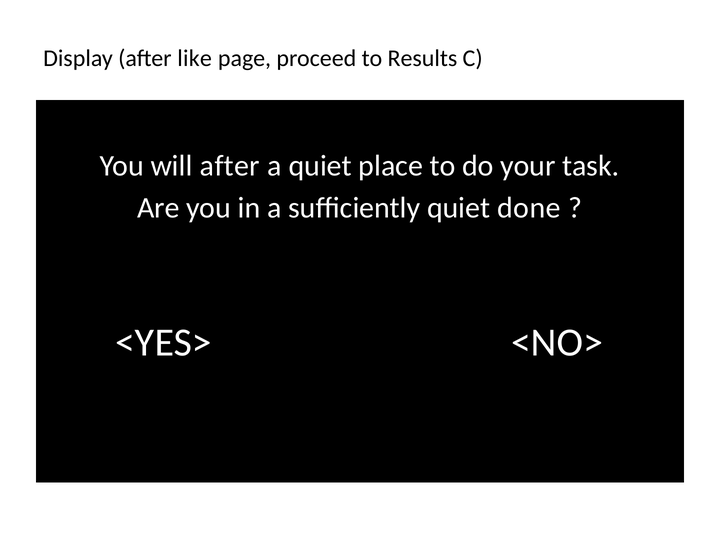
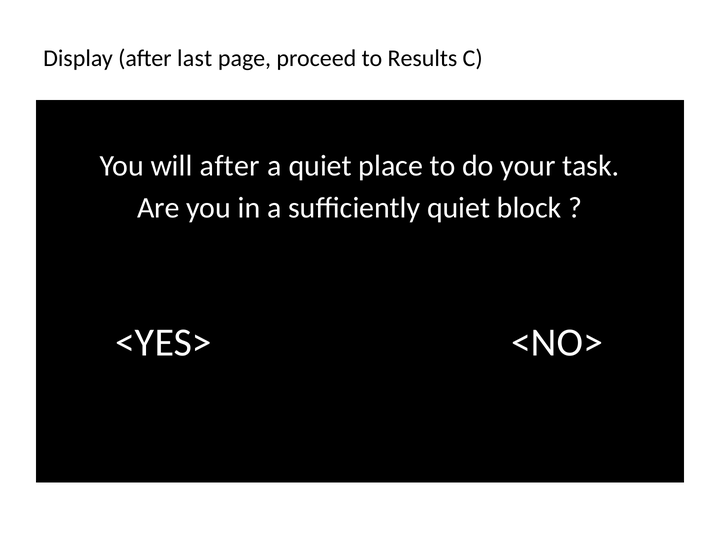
like: like -> last (195, 58)
done: done -> block (529, 208)
